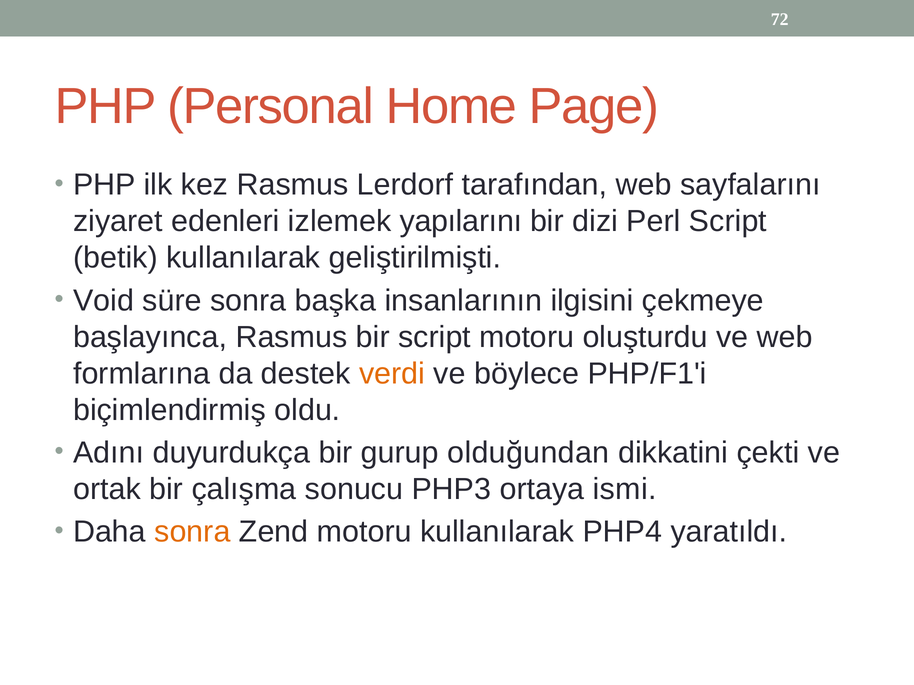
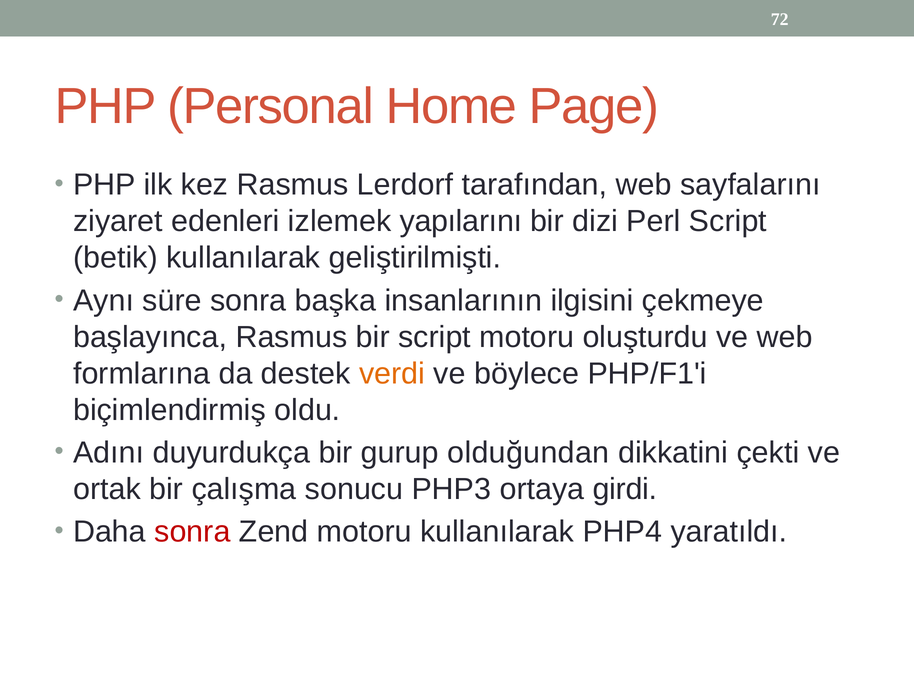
Void: Void -> Aynı (104, 301)
ismi: ismi -> girdi (625, 490)
sonra colour: orange -> red (192, 532)
